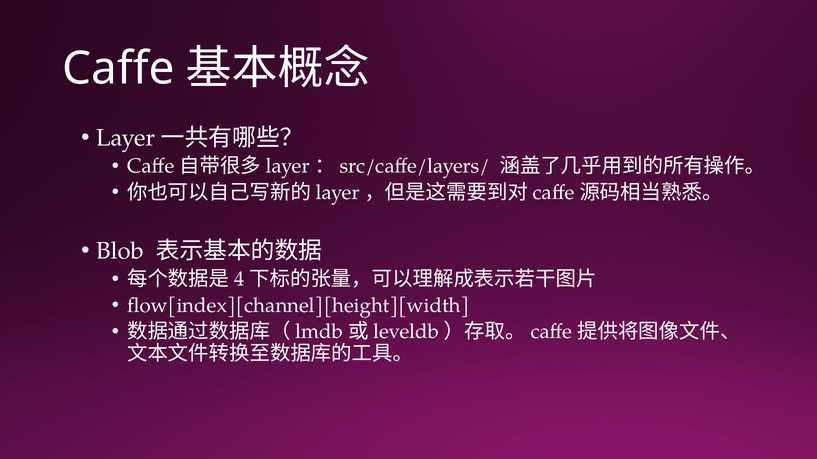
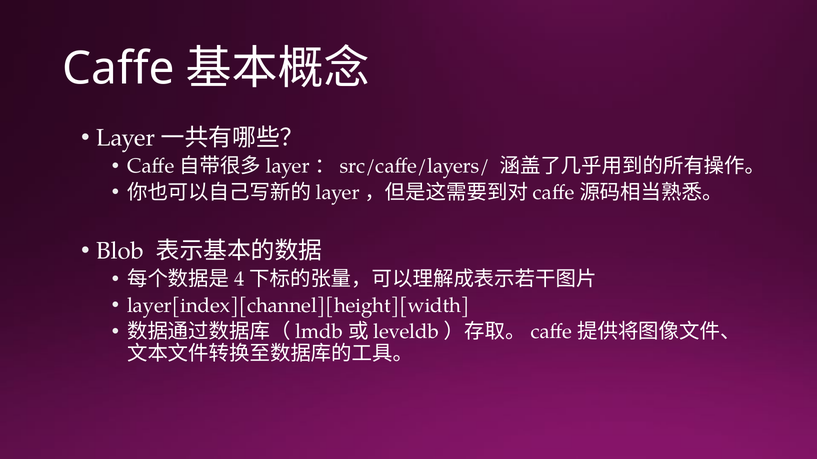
flow[index][channel][height][width: flow[index][channel][height][width -> layer[index][channel][height][width (298, 306)
